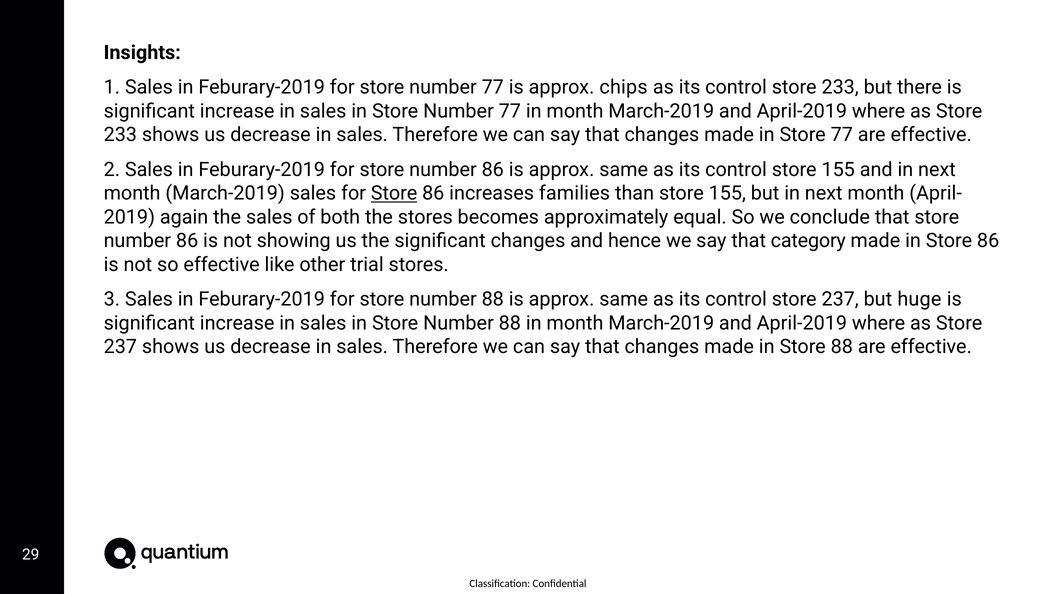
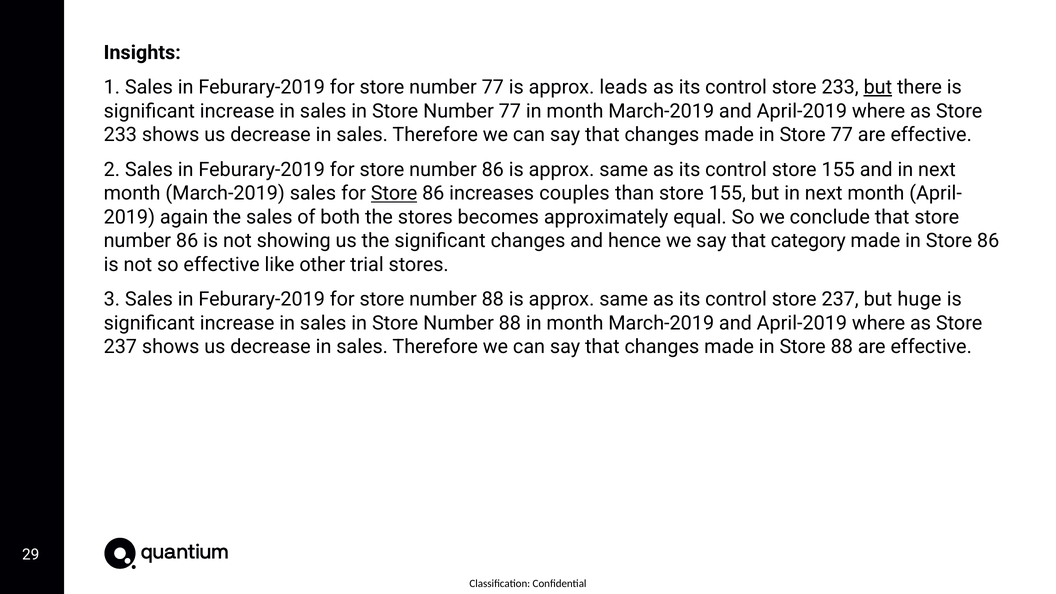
chips: chips -> leads (624, 87)
but underline: none -> present (878, 87)
families: families -> couples (574, 193)
